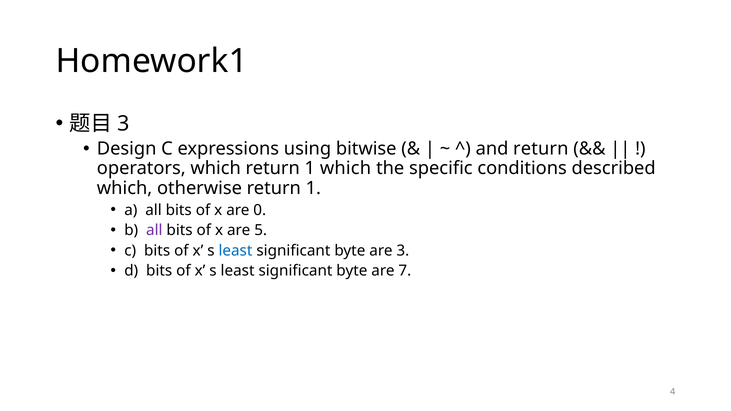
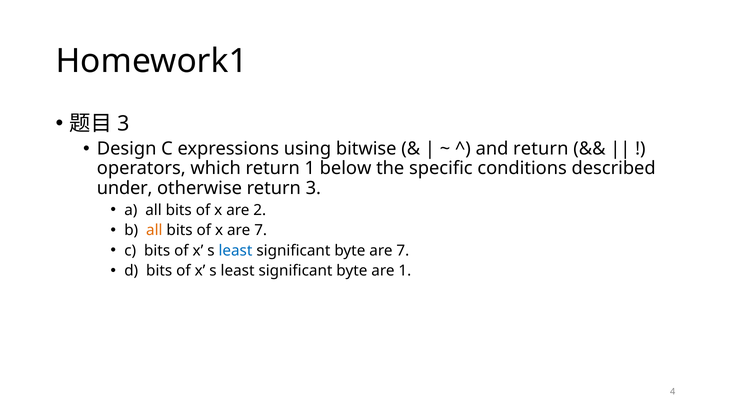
1 which: which -> below (346, 169)
which: which -> under (125, 188)
otherwise return 1: 1 -> 3 (313, 188)
0: 0 -> 2 (260, 210)
all colour: purple -> orange (154, 230)
x are 5: 5 -> 7 (261, 230)
byte are 3: 3 -> 7 (403, 251)
are 7: 7 -> 1 (405, 271)
